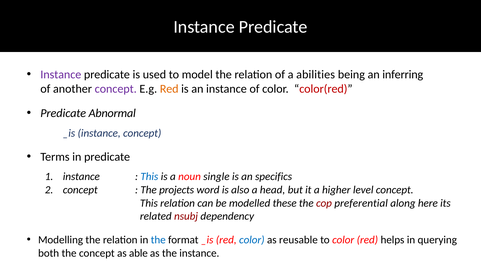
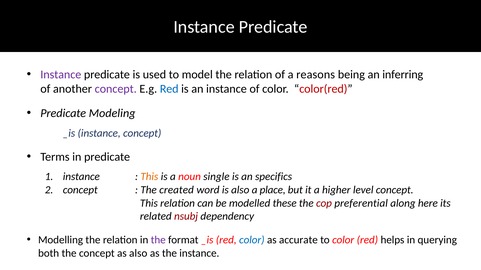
abilities: abilities -> reasons (316, 75)
Red colour: orange -> blue (169, 89)
Abnormal: Abnormal -> Modeling (112, 114)
This colour: blue -> orange (149, 177)
projects: projects -> created (177, 190)
head: head -> place (273, 190)
the colour: blue -> purple (158, 240)
reusable: reusable -> accurate (298, 240)
as able: able -> also (138, 254)
